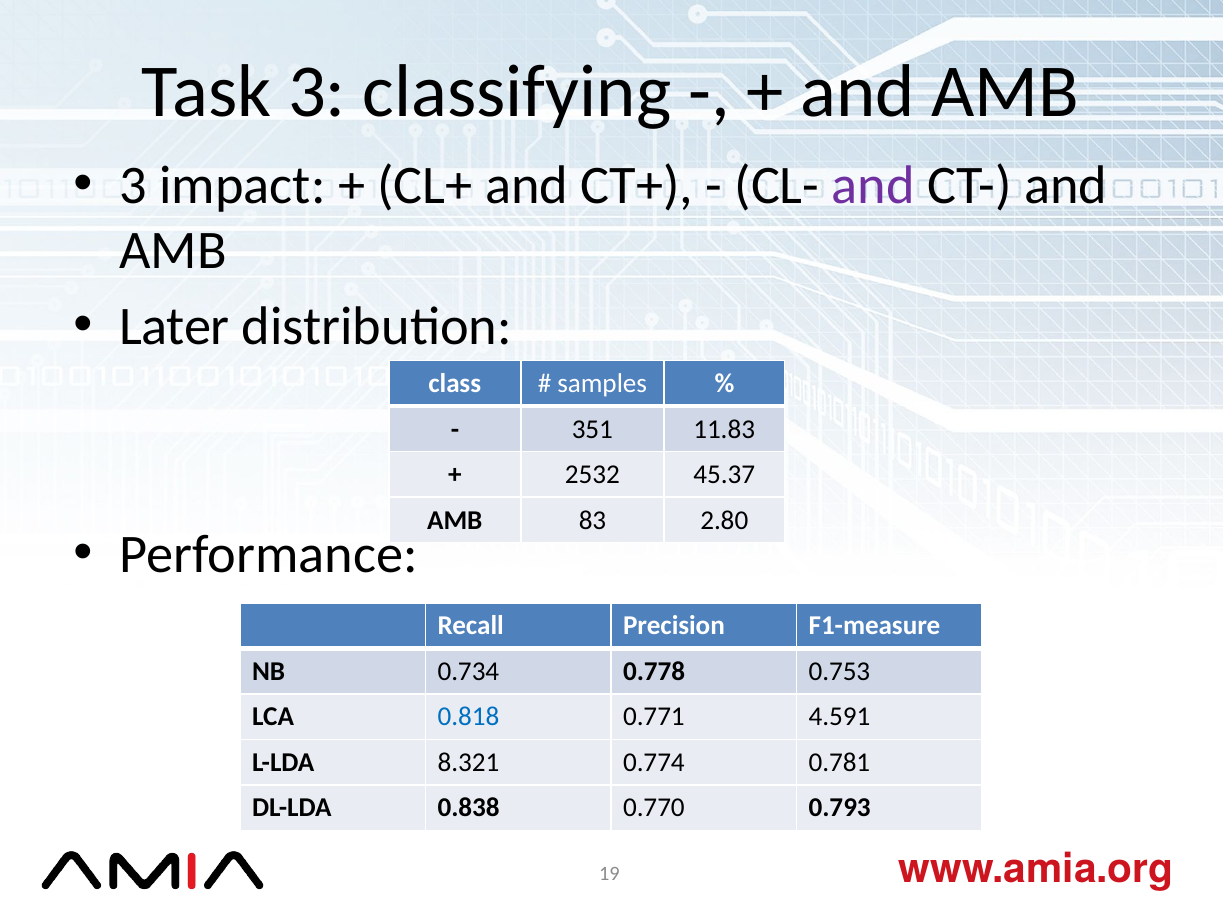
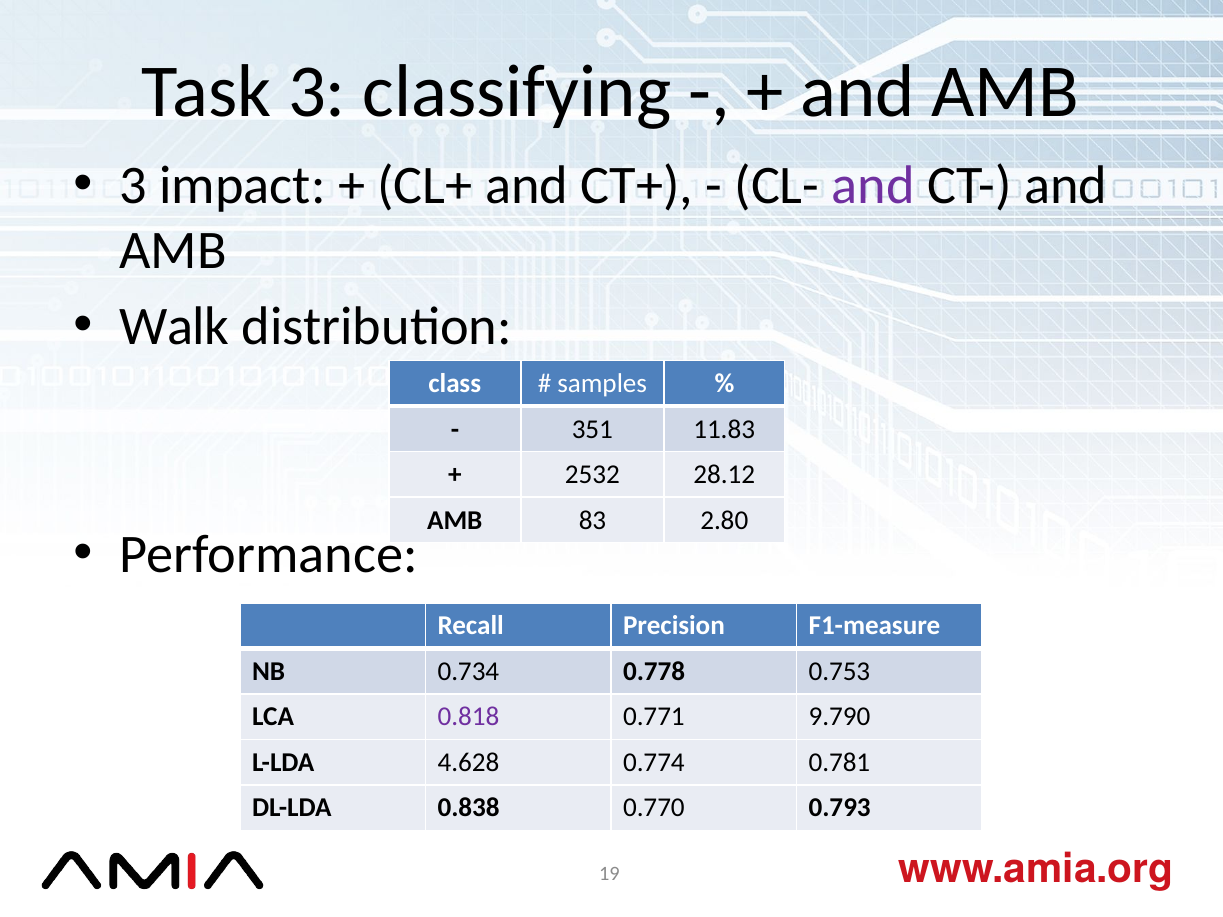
Later: Later -> Walk (174, 327)
45.37: 45.37 -> 28.12 (724, 475)
0.818 colour: blue -> purple (468, 717)
4.591: 4.591 -> 9.790 (839, 717)
8.321: 8.321 -> 4.628 (468, 763)
